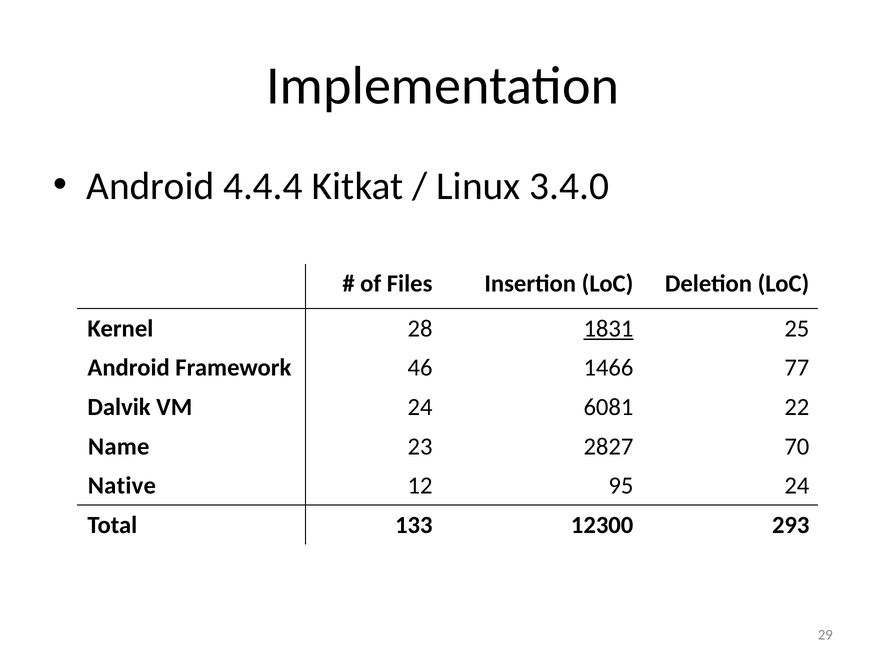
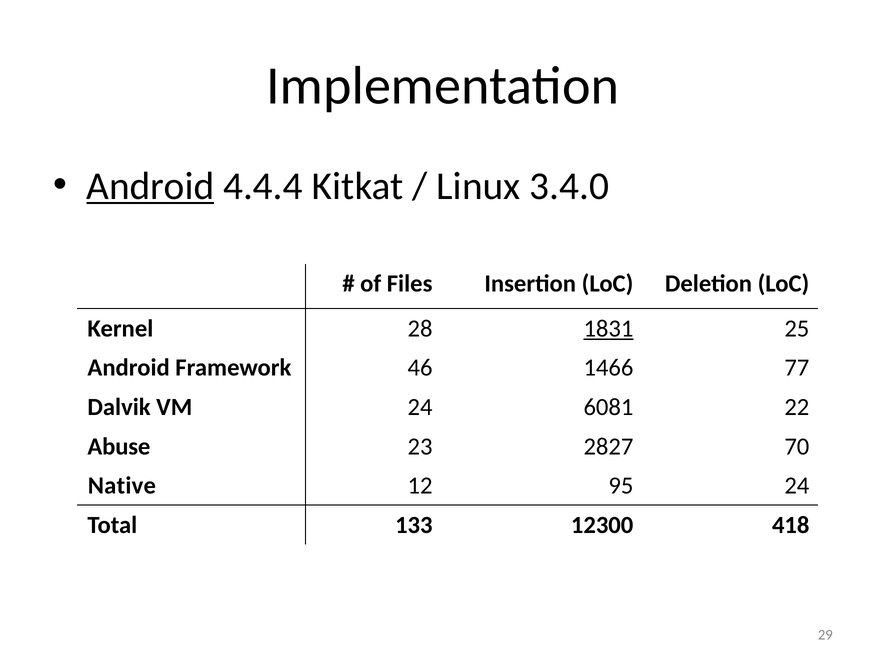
Android underline: none -> present (150, 186)
Name: Name -> Abuse (119, 446)
293: 293 -> 418 (791, 525)
